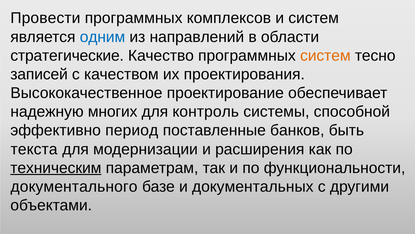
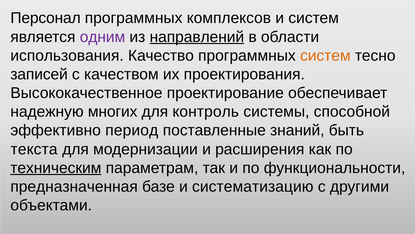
Провести: Провести -> Персонал (46, 18)
одним colour: blue -> purple (102, 37)
направлений underline: none -> present (197, 37)
стратегические: стратегические -> использования (67, 55)
банков: банков -> знаний (297, 130)
документального: документального -> предназначенная (74, 186)
документальных: документальных -> систематизацию (253, 186)
